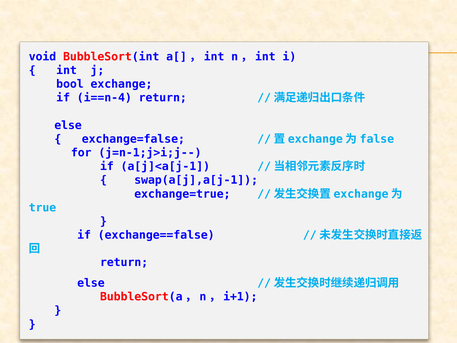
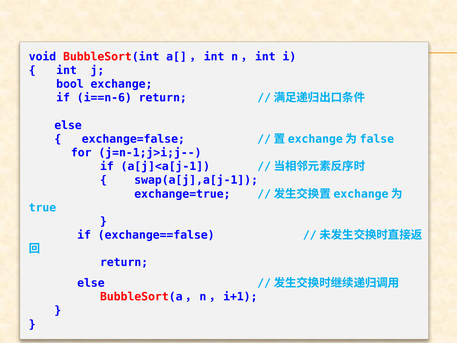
i==n-4: i==n-4 -> i==n-6 (104, 98)
